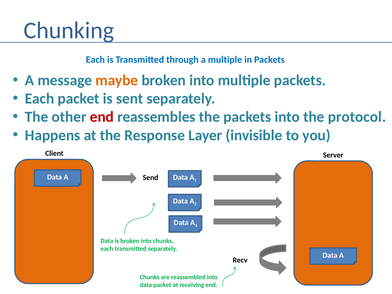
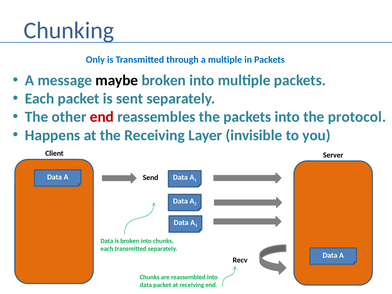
Each: Each -> Only (95, 60)
maybe colour: orange -> black (117, 80)
the Response: Response -> Receiving (155, 135)
